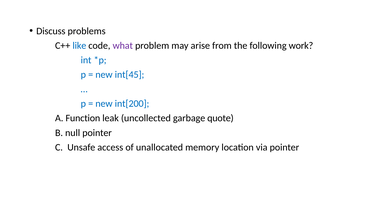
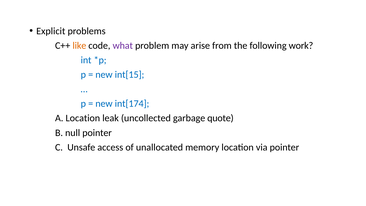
Discuss: Discuss -> Explicit (51, 31)
like colour: blue -> orange (79, 46)
int[45: int[45 -> int[15 (130, 75)
int[200: int[200 -> int[174 (132, 104)
A Function: Function -> Location (83, 118)
